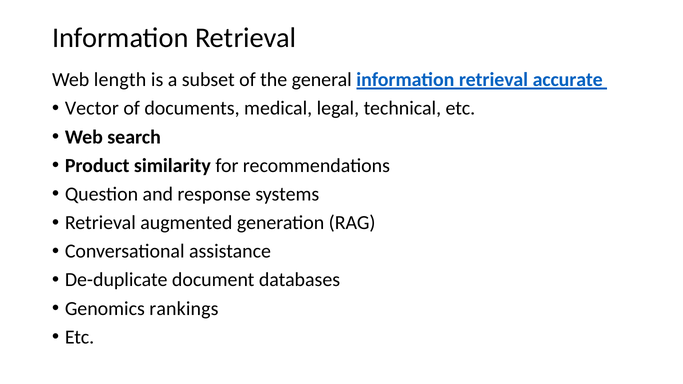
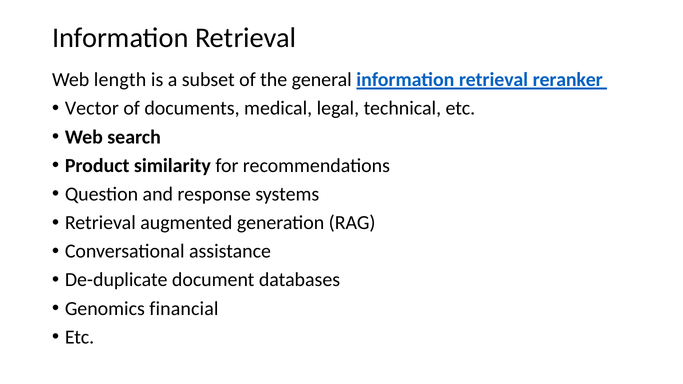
accurate: accurate -> reranker (568, 80)
rankings: rankings -> financial (184, 309)
